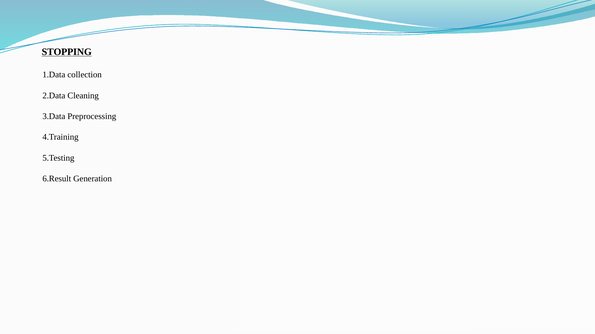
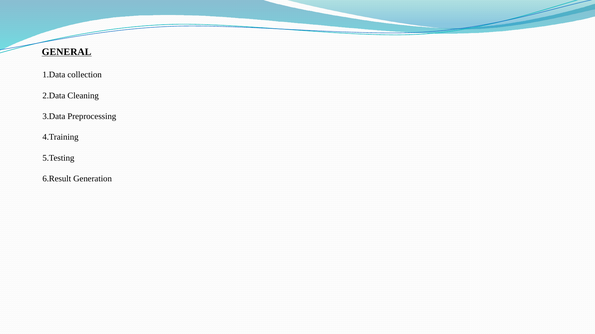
STOPPING: STOPPING -> GENERAL (67, 52)
